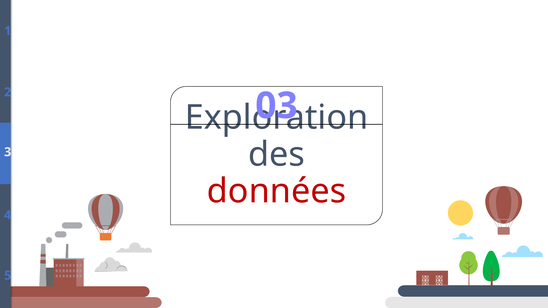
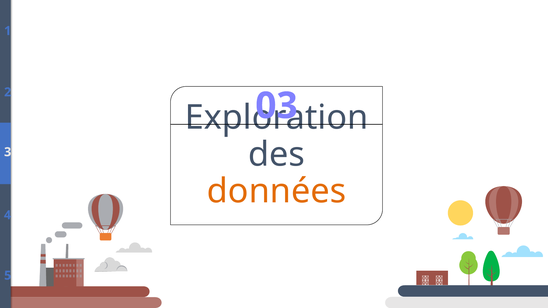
données colour: red -> orange (277, 192)
